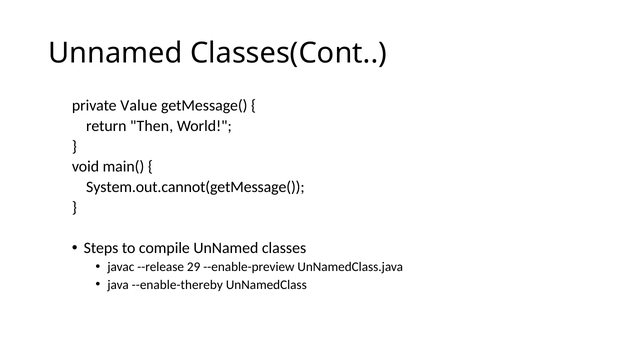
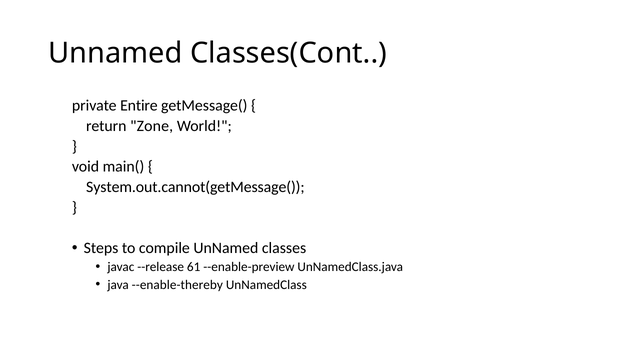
Value: Value -> Entire (139, 105)
Then: Then -> Zone (152, 126)
29: 29 -> 61 (194, 267)
